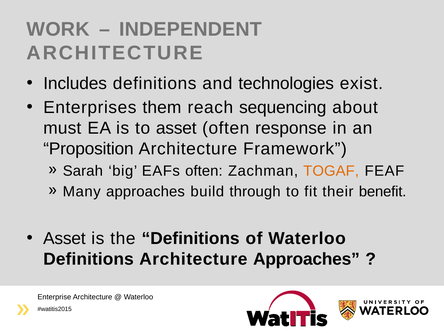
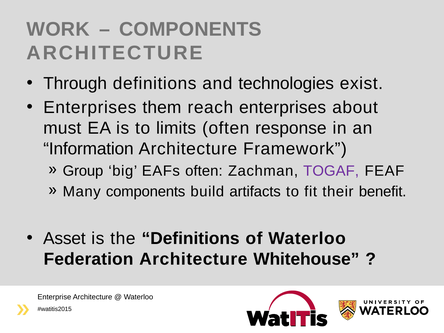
INDEPENDENT: INDEPENDENT -> COMPONENTS (190, 29)
Includes: Includes -> Through (75, 83)
reach sequencing: sequencing -> enterprises (283, 108)
to asset: asset -> limits (176, 128)
Proposition: Proposition -> Information (88, 149)
Sarah: Sarah -> Group (83, 171)
TOGAF colour: orange -> purple (331, 171)
Many approaches: approaches -> components (146, 192)
through: through -> artifacts (255, 192)
Definitions: Definitions -> Federation (89, 259)
Architecture Approaches: Approaches -> Whitehouse (306, 259)
